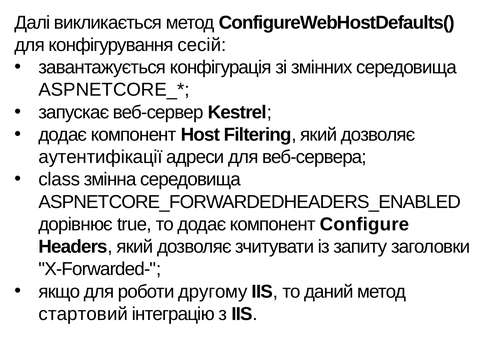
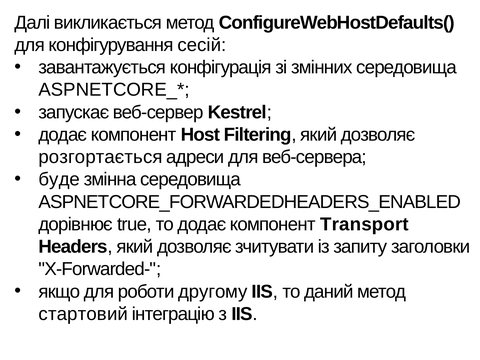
аутентифікації: аутентифікації -> розгортається (101, 157)
class: class -> буде (59, 179)
Configure: Configure -> Transport (365, 224)
